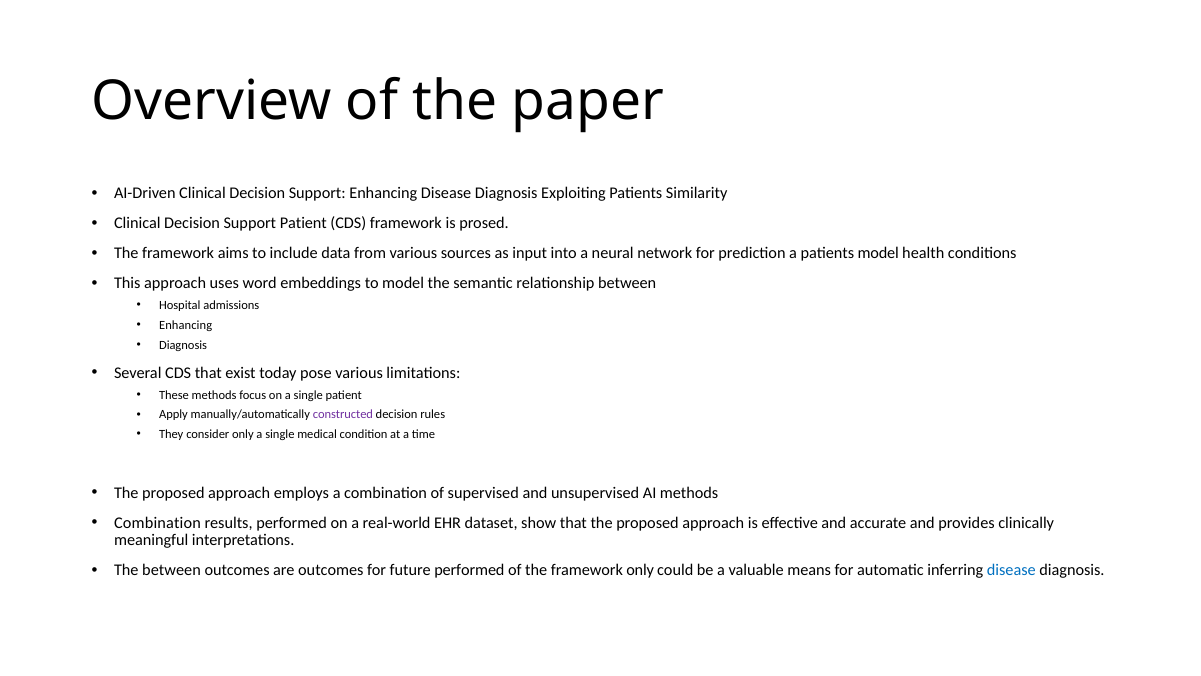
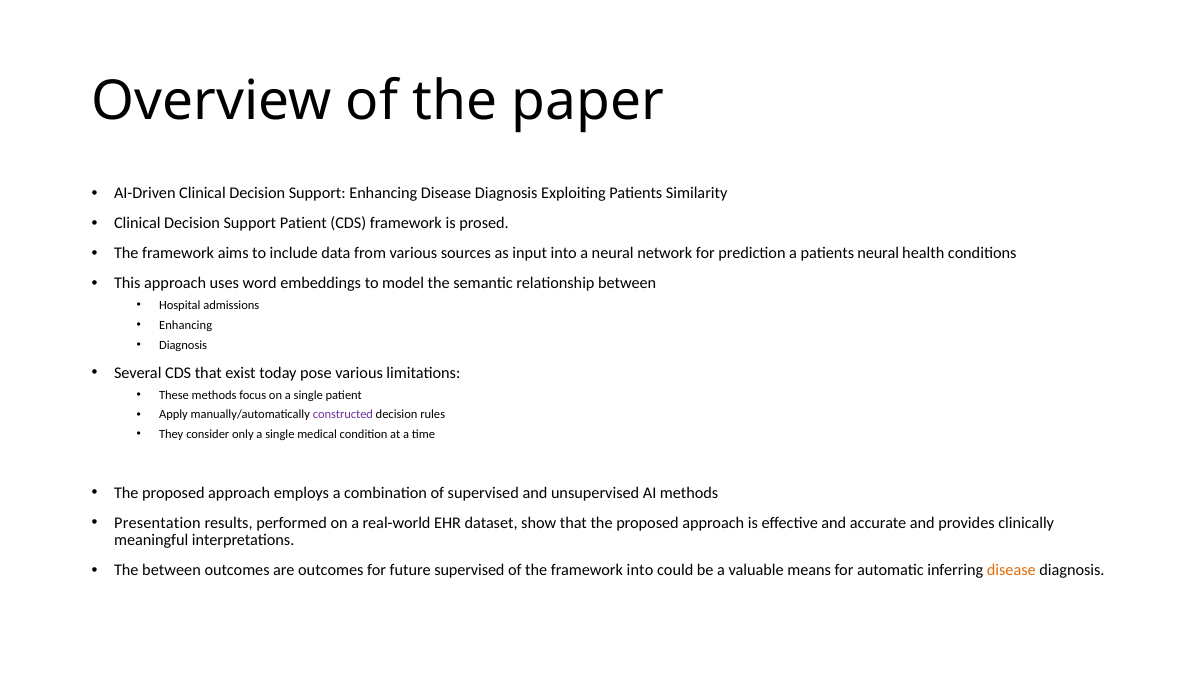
patients model: model -> neural (878, 253)
Combination: Combination -> Presentation (157, 522)
future performed: performed -> supervised (469, 570)
framework only: only -> into (640, 570)
disease colour: blue -> orange (1011, 570)
